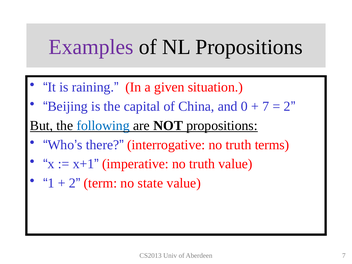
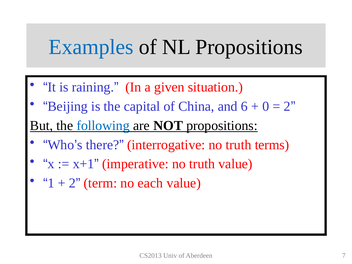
Examples colour: purple -> blue (91, 47)
0: 0 -> 6 (244, 106)
7: 7 -> 0 (266, 106)
state: state -> each (150, 183)
